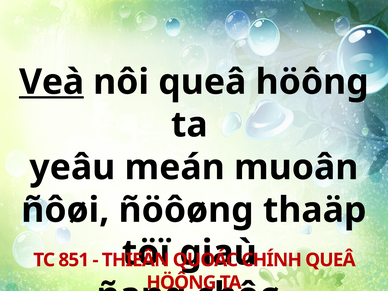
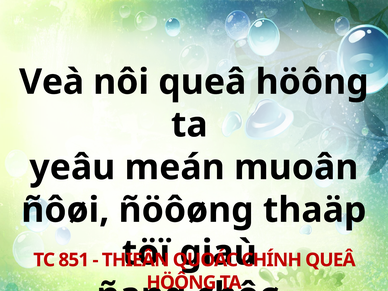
Veà underline: present -> none (52, 82)
